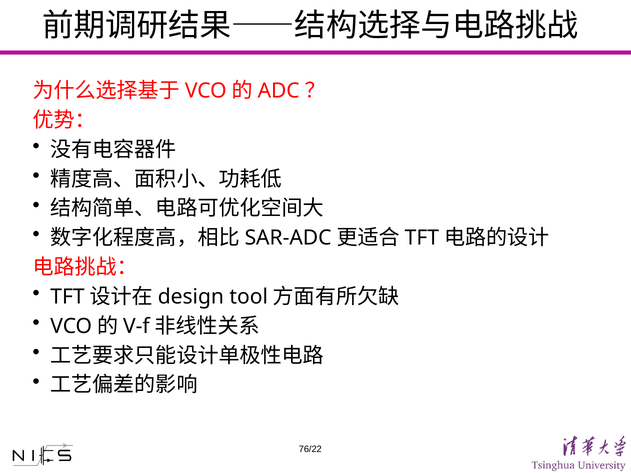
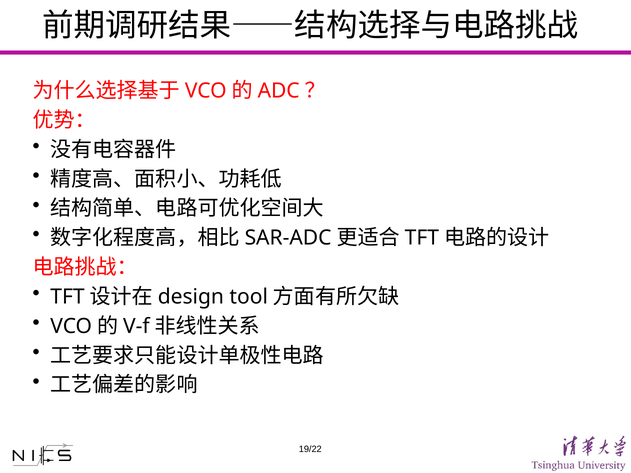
76/22: 76/22 -> 19/22 (310, 450)
